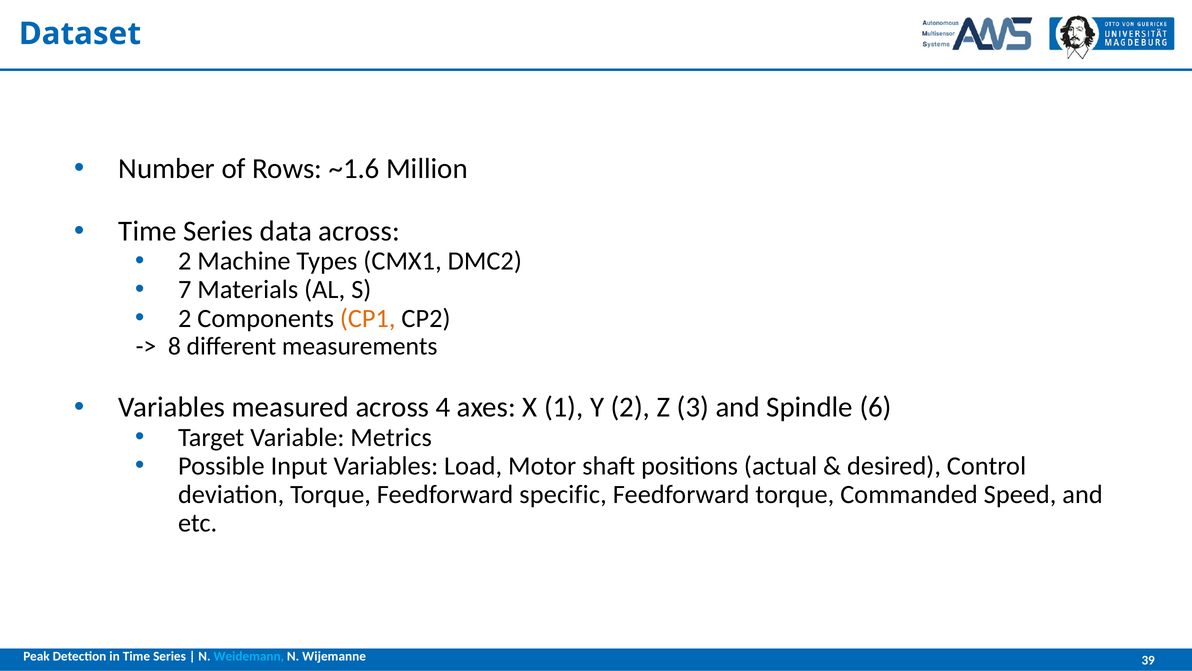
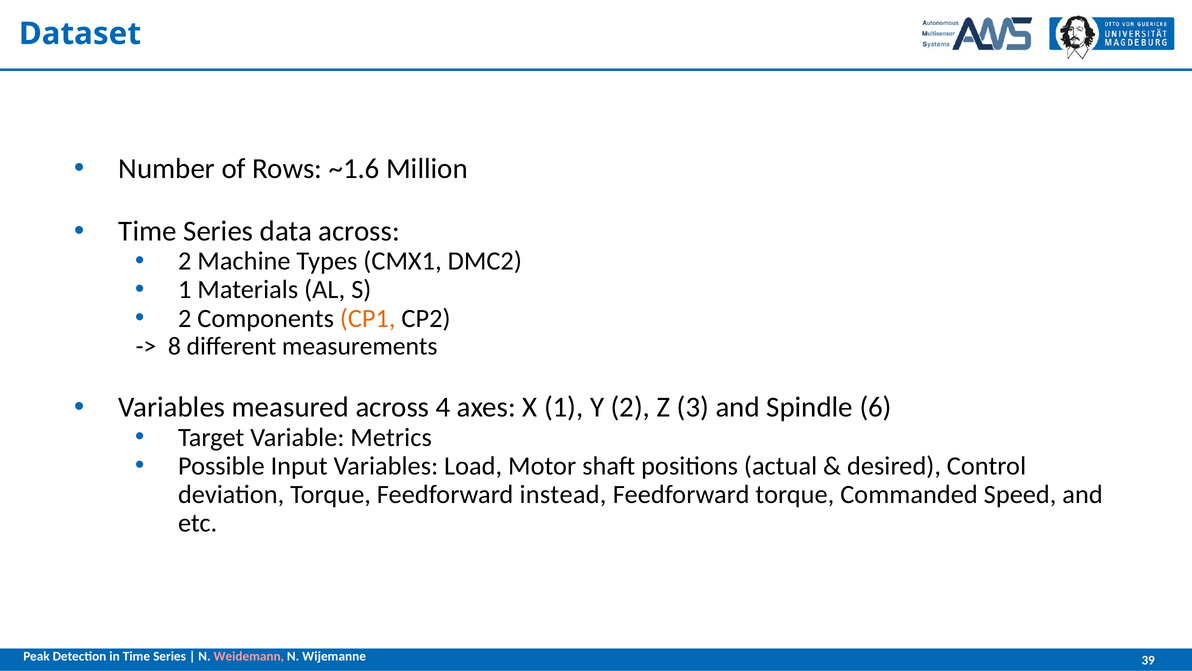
7: 7 -> 1 (185, 290)
specific: specific -> instead (563, 494)
Weidemann colour: light blue -> pink (249, 656)
